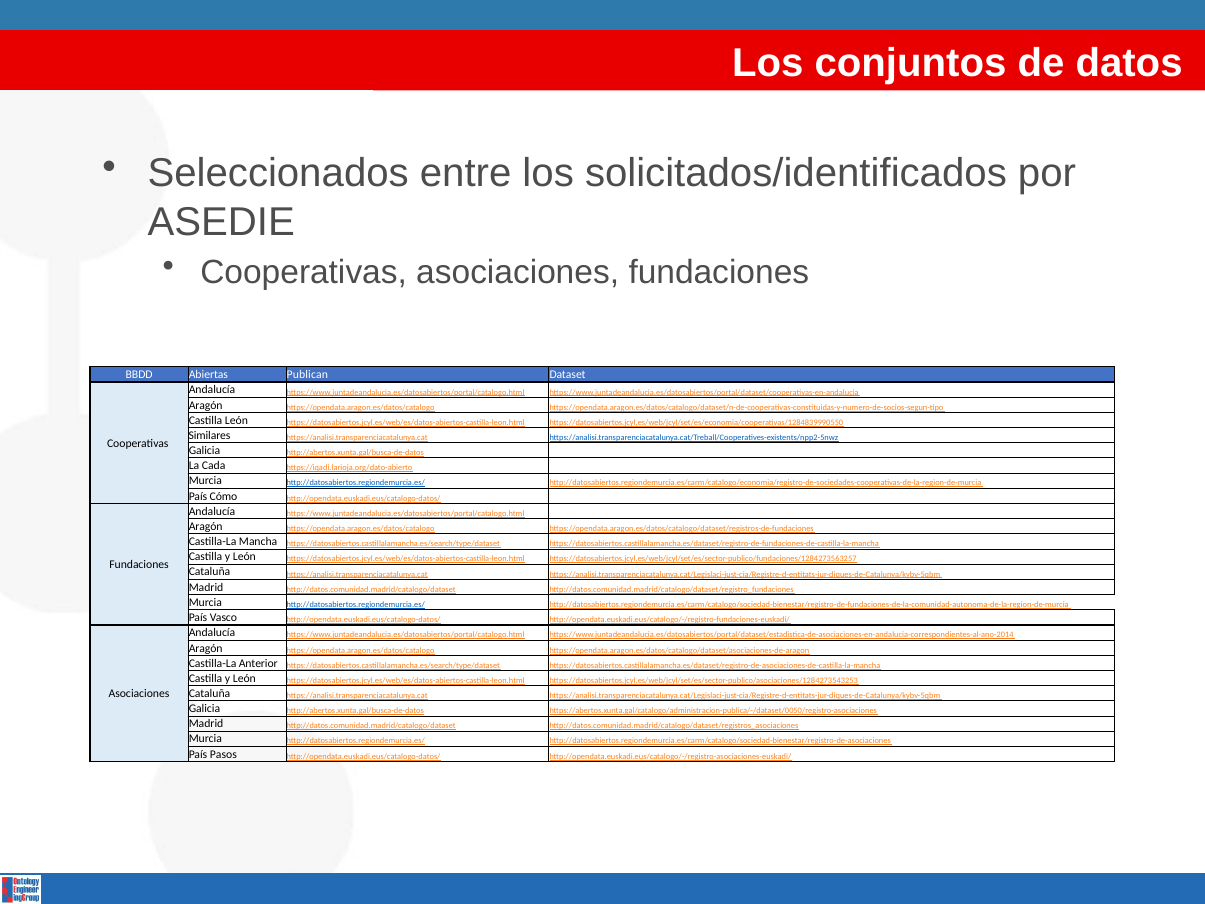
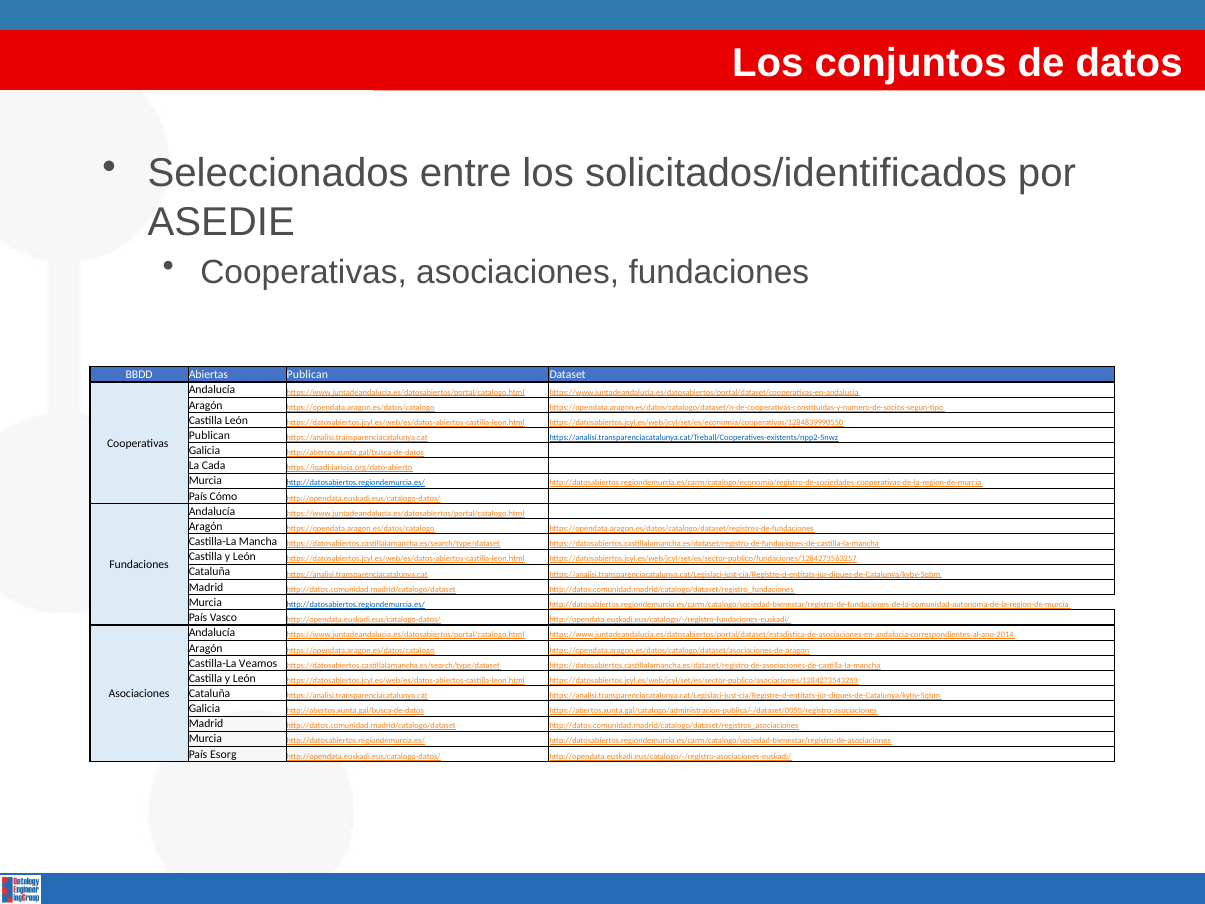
Similares: Similares -> Publican (209, 435)
Anterior: Anterior -> Veamos (258, 663)
Pasos: Pasos -> Esorg (223, 754)
